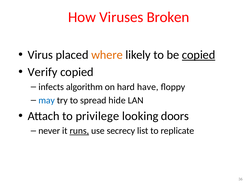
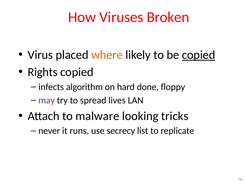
Verify: Verify -> Rights (43, 72)
have: have -> done (148, 87)
may colour: blue -> purple (47, 100)
hide: hide -> lives (117, 100)
privilege: privilege -> malware (97, 116)
doors: doors -> tricks (175, 116)
runs underline: present -> none (79, 131)
